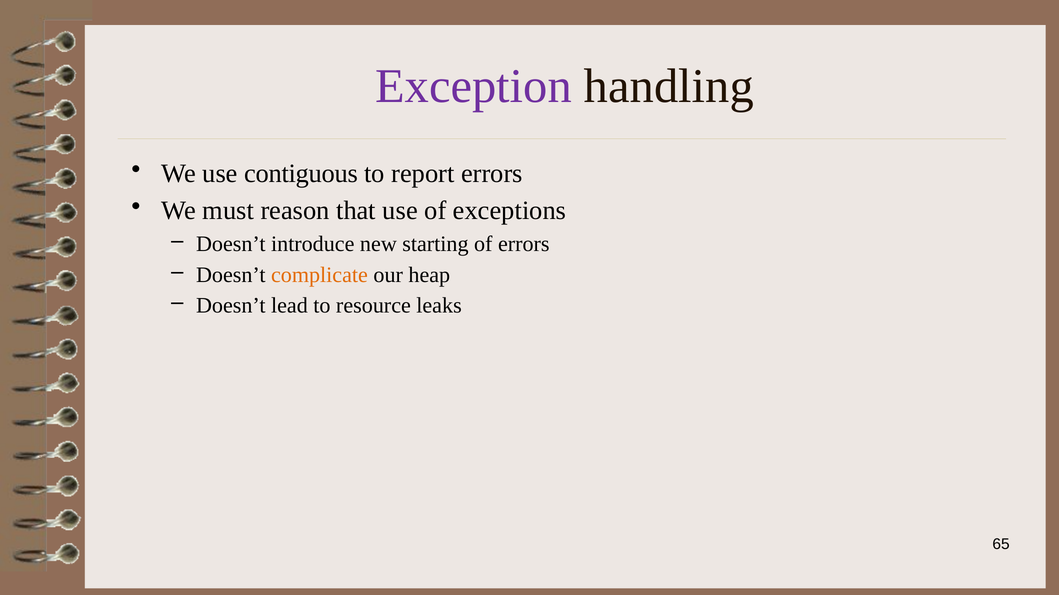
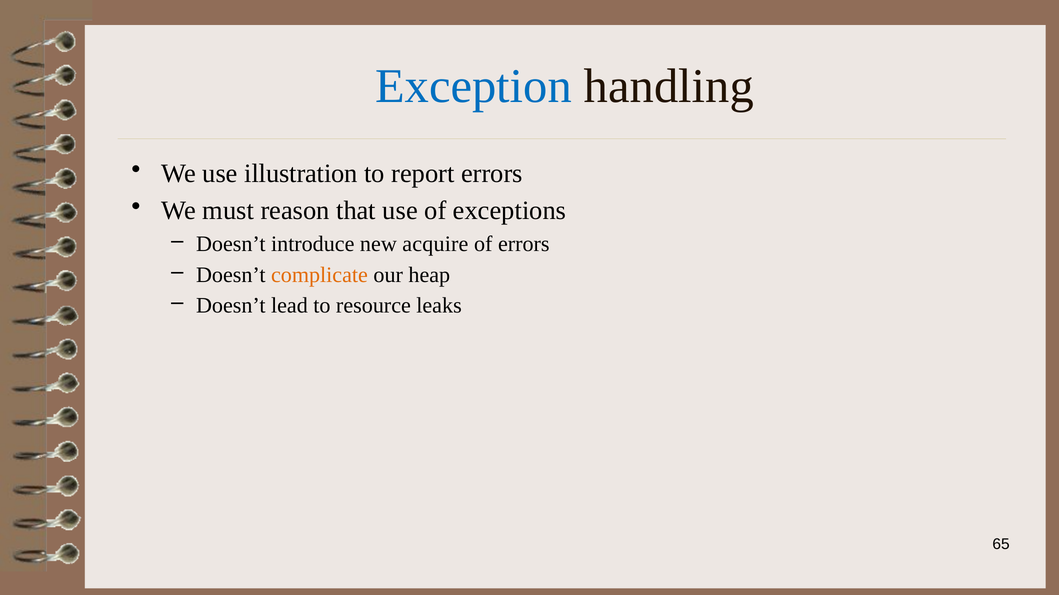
Exception colour: purple -> blue (474, 86)
contiguous: contiguous -> illustration (301, 174)
starting: starting -> acquire (435, 244)
